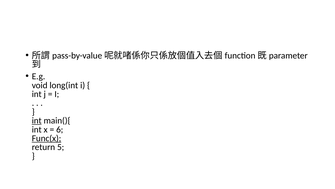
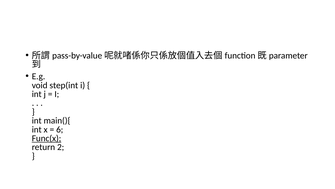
long(int: long(int -> step(int (64, 85)
int underline: present -> none (37, 120)
5: 5 -> 2 (61, 147)
